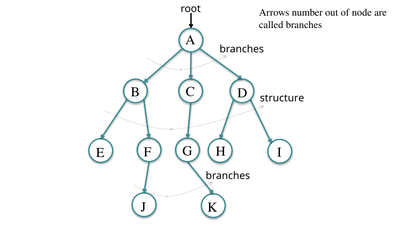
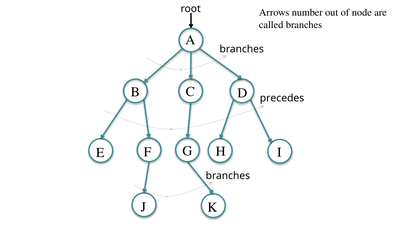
structure: structure -> precedes (282, 98)
